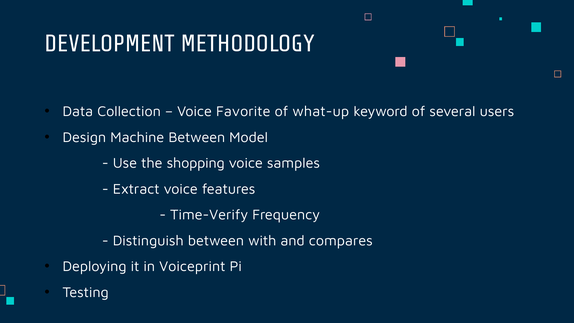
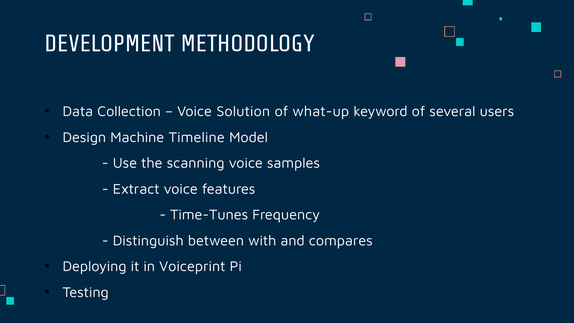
Favorite: Favorite -> Solution (243, 112)
Machine Between: Between -> Timeline (197, 137)
shopping: shopping -> scanning (196, 163)
Time-Verify: Time-Verify -> Time-Tunes (209, 215)
